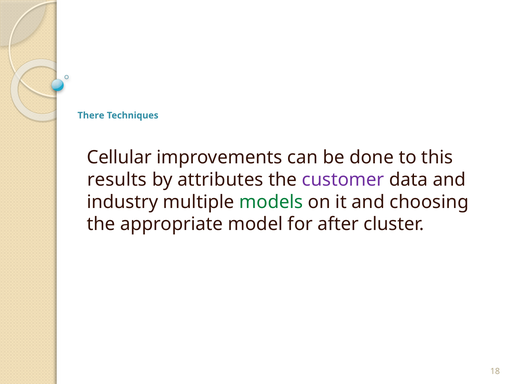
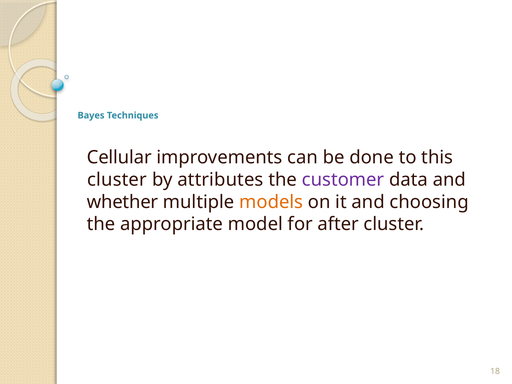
There: There -> Bayes (91, 115)
results: results -> cluster (117, 180)
industry: industry -> whether (123, 202)
models colour: green -> orange (271, 202)
